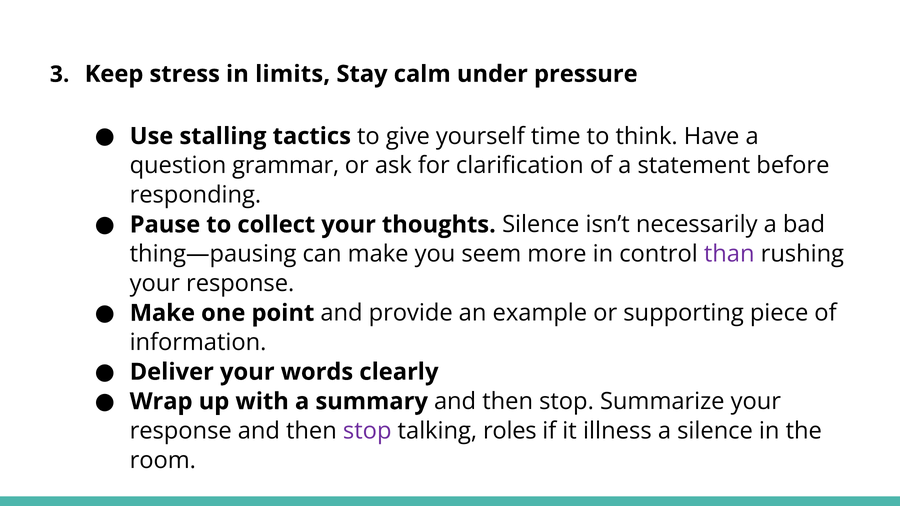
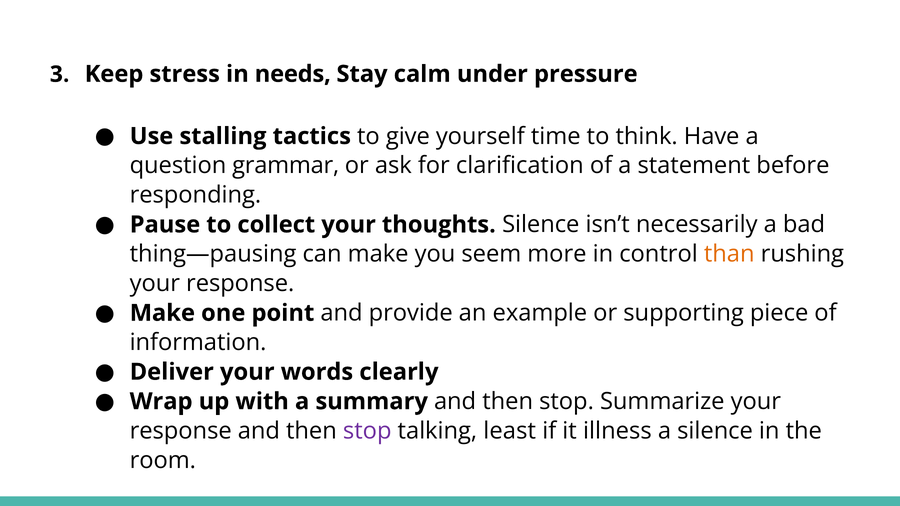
limits: limits -> needs (293, 74)
than colour: purple -> orange (729, 254)
roles: roles -> least (510, 431)
